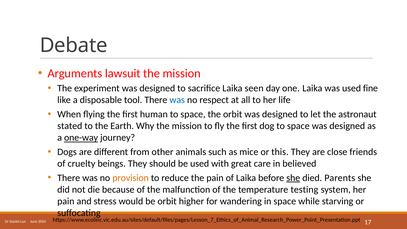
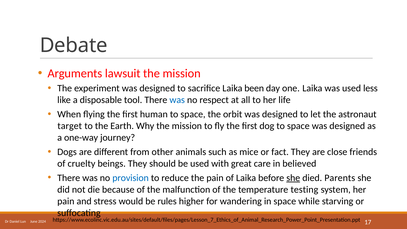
seen: seen -> been (254, 88)
fine: fine -> less (370, 88)
stated: stated -> target (70, 126)
one-way underline: present -> none (81, 138)
this: this -> fact (280, 152)
provision colour: orange -> blue (131, 178)
be orbit: orbit -> rules (167, 201)
